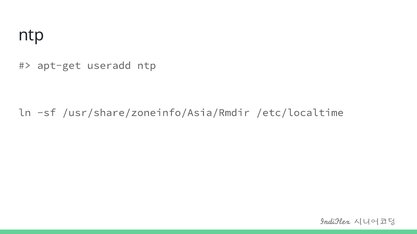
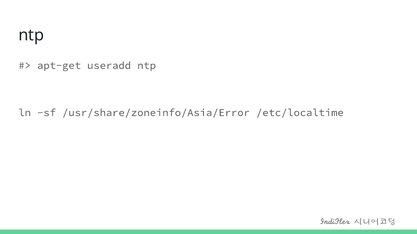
/usr/share/zoneinfo/Asia/Rmdir: /usr/share/zoneinfo/Asia/Rmdir -> /usr/share/zoneinfo/Asia/Error (156, 113)
